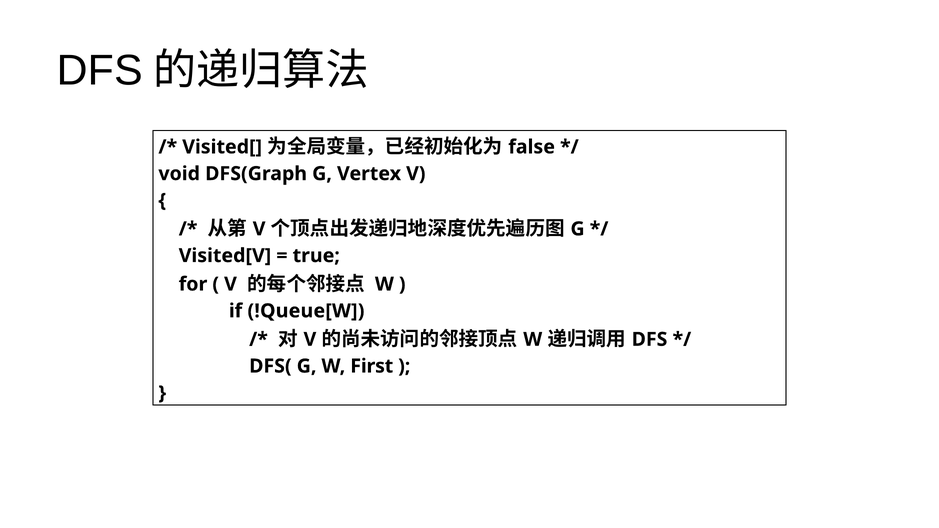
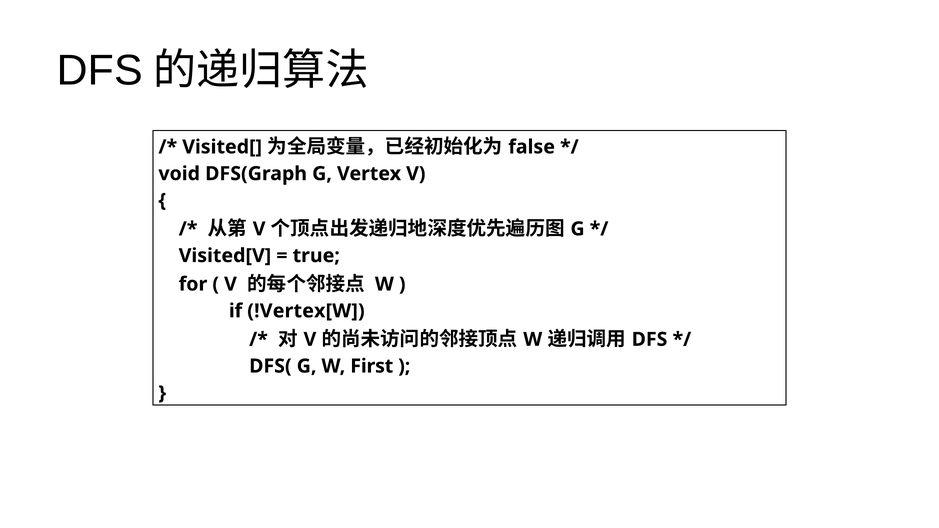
!Queue[W: !Queue[W -> !Vertex[W (306, 311)
